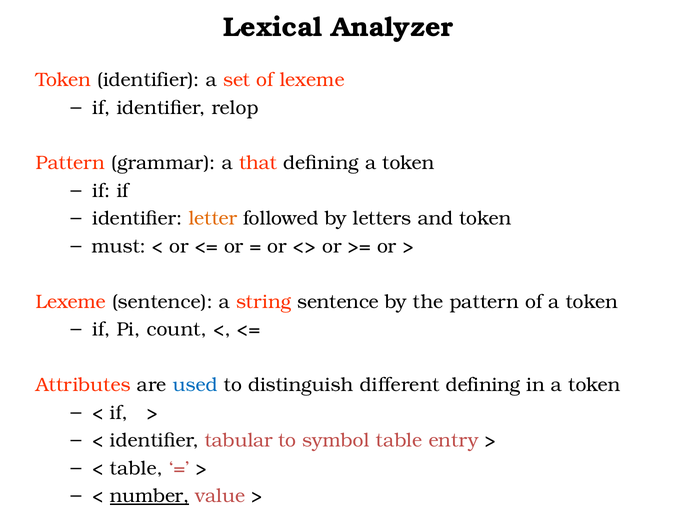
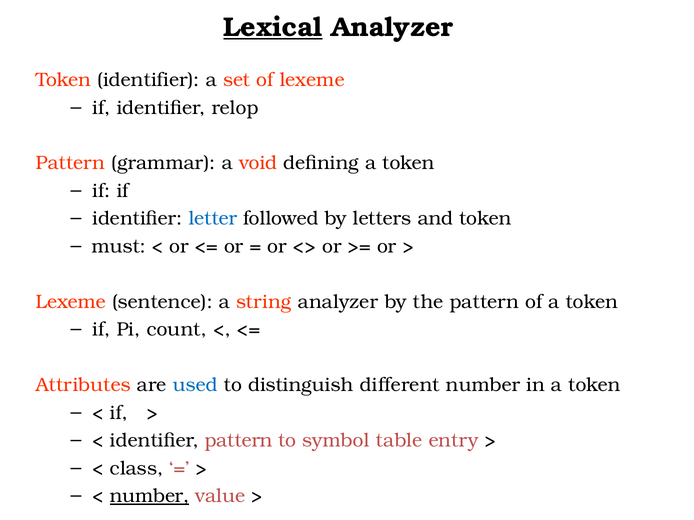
Lexical underline: none -> present (273, 27)
that: that -> void (258, 163)
letter colour: orange -> blue (213, 219)
string sentence: sentence -> analyzer (338, 302)
different defining: defining -> number (483, 385)
identifier tabular: tabular -> pattern (239, 441)
table: table -> class (137, 469)
